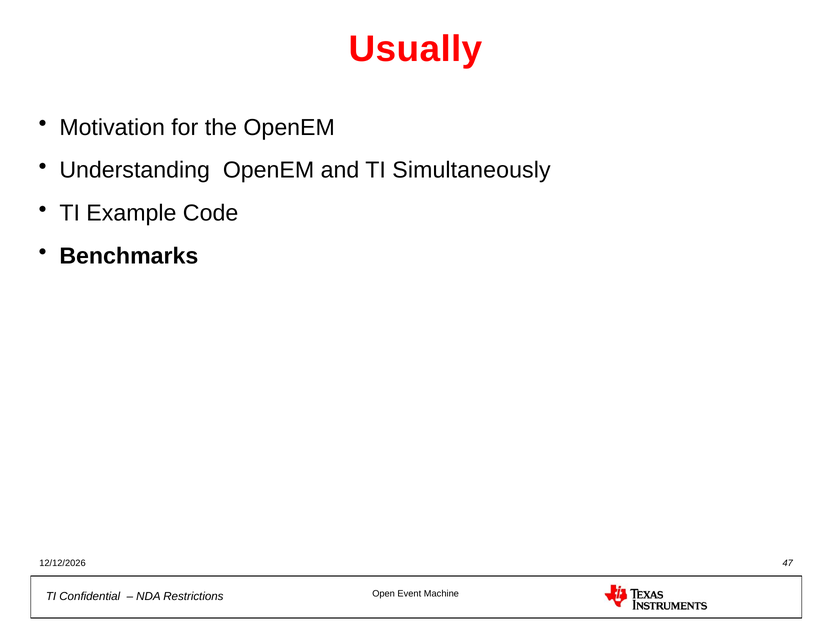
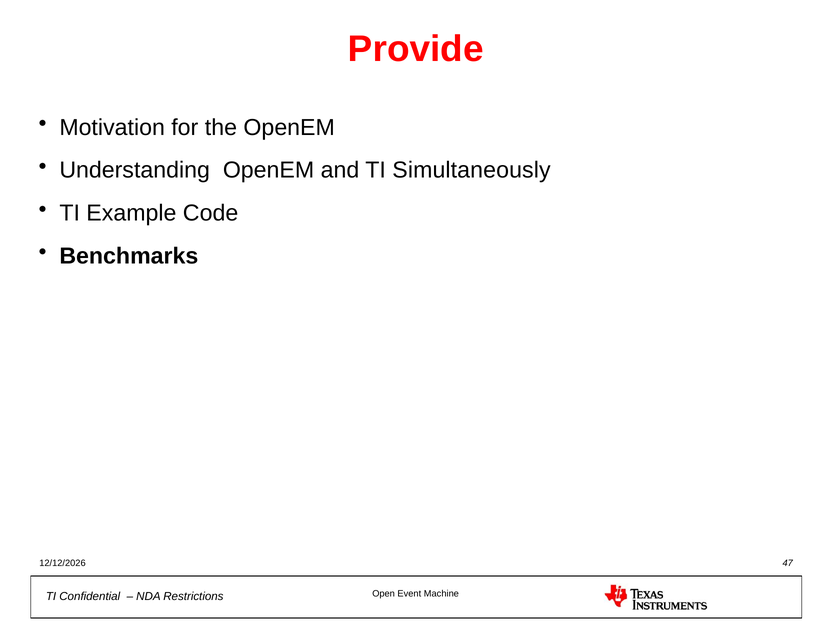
Usually: Usually -> Provide (416, 49)
